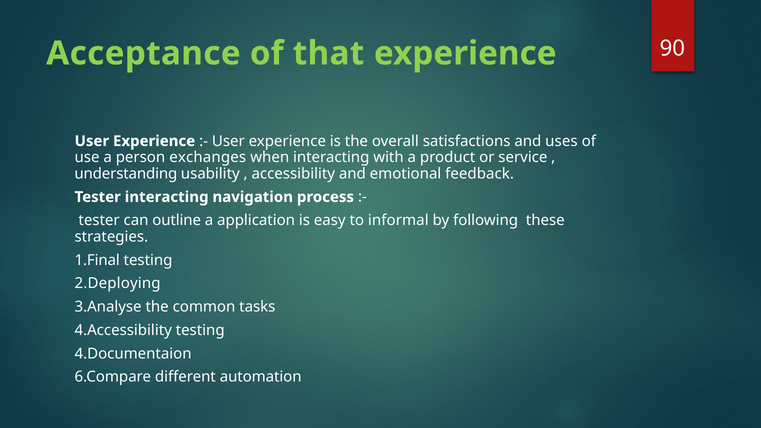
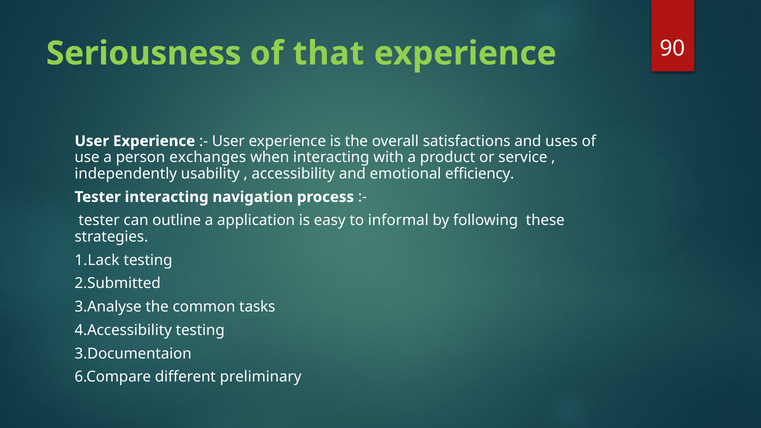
Acceptance: Acceptance -> Seriousness (144, 53)
understanding: understanding -> independently (126, 174)
feedback: feedback -> efficiency (480, 174)
1.Final: 1.Final -> 1.Lack (97, 260)
2.Deploying: 2.Deploying -> 2.Submitted (118, 283)
4.Documentaion: 4.Documentaion -> 3.Documentaion (133, 354)
automation: automation -> preliminary (261, 377)
